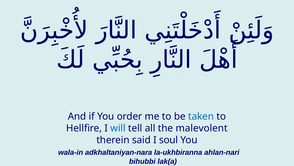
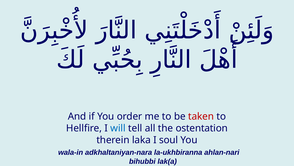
taken colour: blue -> red (201, 116)
malevolent: malevolent -> ostentation (202, 128)
said: said -> laka (141, 140)
